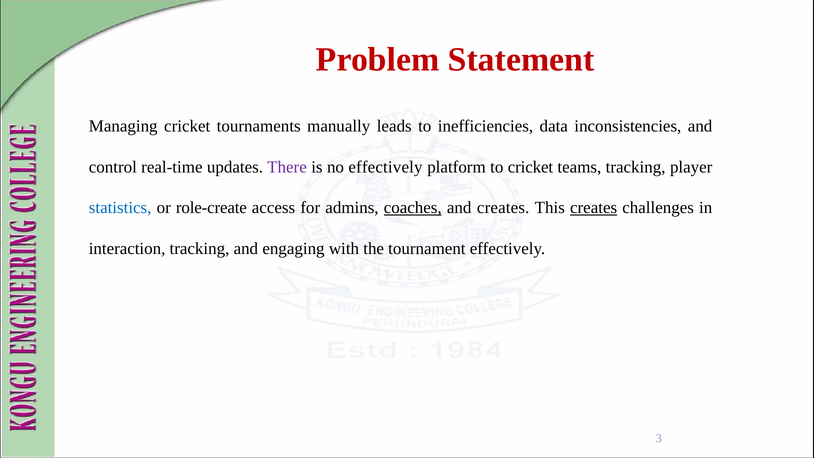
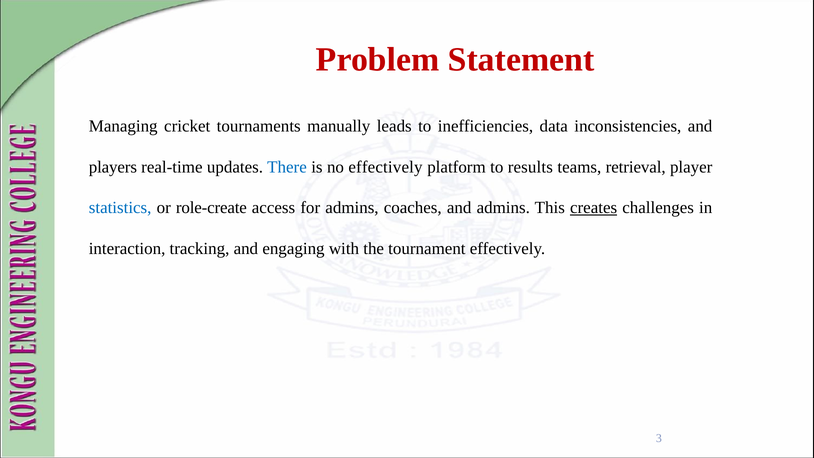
control: control -> players (113, 167)
There colour: purple -> blue (287, 167)
to cricket: cricket -> results (530, 167)
teams tracking: tracking -> retrieval (636, 167)
coaches underline: present -> none (413, 208)
and creates: creates -> admins (503, 208)
